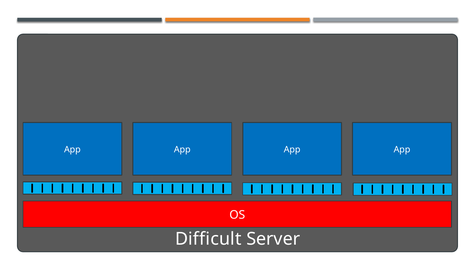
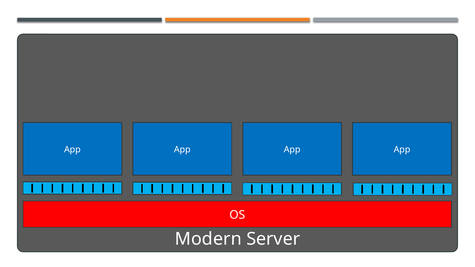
Difficult: Difficult -> Modern (208, 239)
